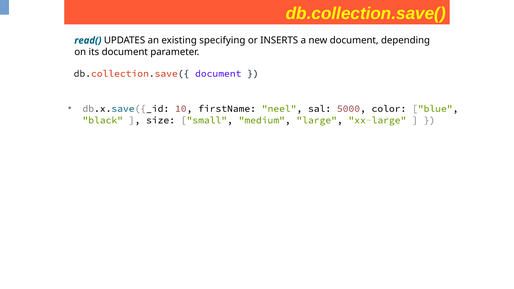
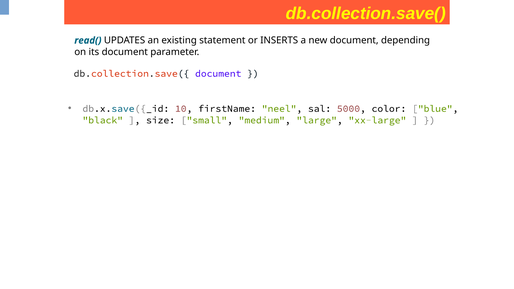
specifying: specifying -> statement (222, 40)
